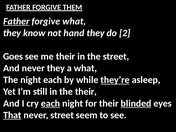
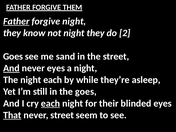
forgive what: what -> night (74, 21)
not hand: hand -> night (74, 33)
me their: their -> sand (66, 56)
And underline: none -> present (11, 68)
never they: they -> eyes (56, 68)
a what: what -> night (86, 68)
they’re underline: present -> none (115, 80)
the their: their -> goes (86, 92)
blinded underline: present -> none (136, 103)
